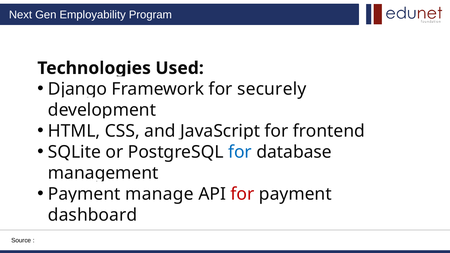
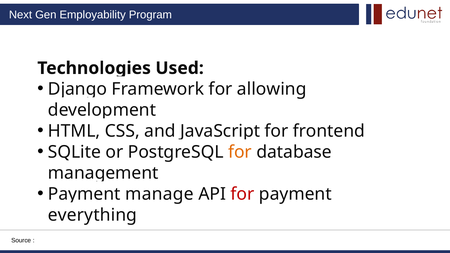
securely: securely -> allowing (272, 89)
for colour: blue -> orange (240, 152)
dashboard: dashboard -> everything (93, 215)
